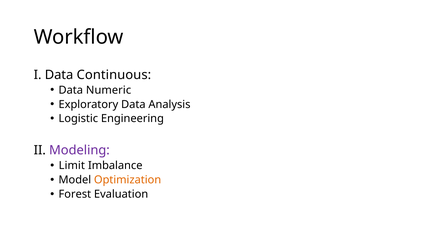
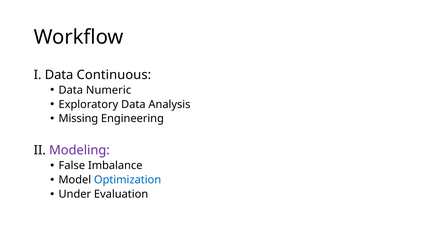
Logistic: Logistic -> Missing (78, 118)
Limit: Limit -> False (72, 165)
Optimization colour: orange -> blue (128, 180)
Forest: Forest -> Under (75, 194)
